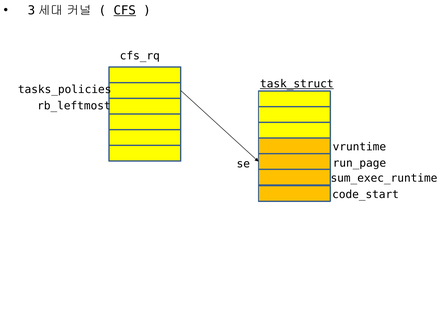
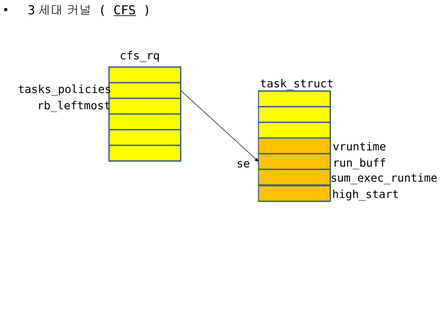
task_struct underline: present -> none (297, 84)
run_page: run_page -> run_buff (359, 163)
code_start: code_start -> high_start (366, 195)
